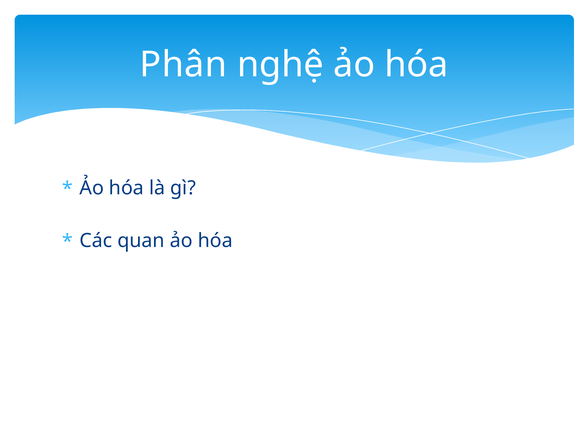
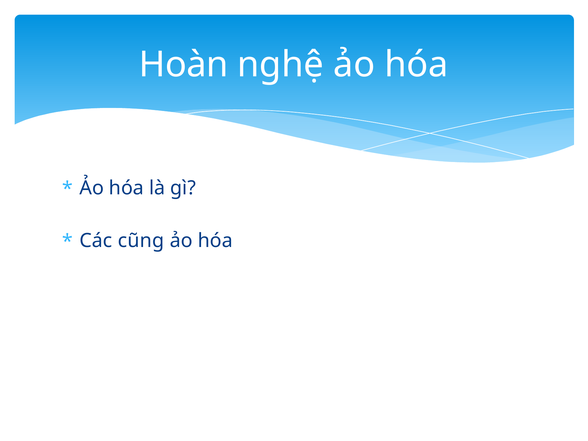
Phân: Phân -> Hoàn (184, 65)
quan: quan -> cũng (141, 241)
